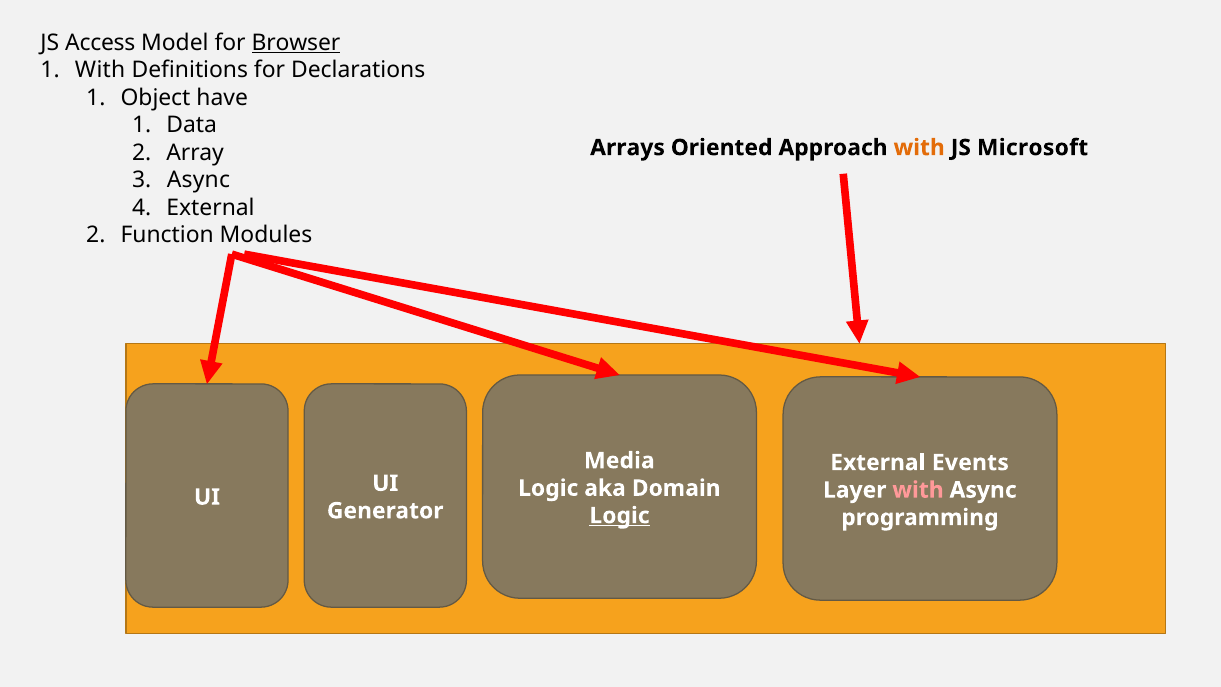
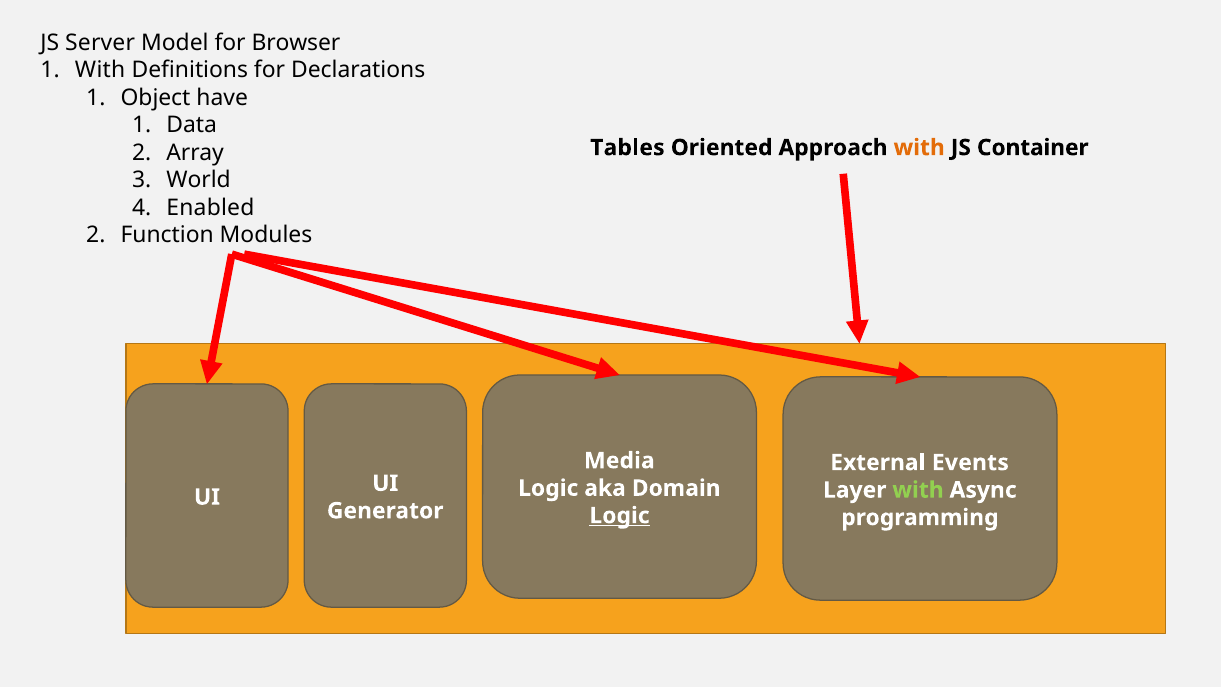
Access: Access -> Server (100, 43)
Browser underline: present -> none (296, 43)
Arrays: Arrays -> Tables (627, 148)
Microsoft: Microsoft -> Container (1033, 148)
Async: Async -> World (199, 180)
External: External -> Enabled (210, 208)
with colour: pink -> light green (918, 490)
